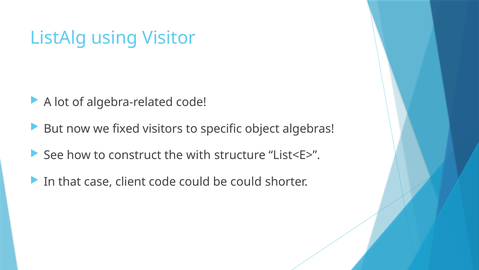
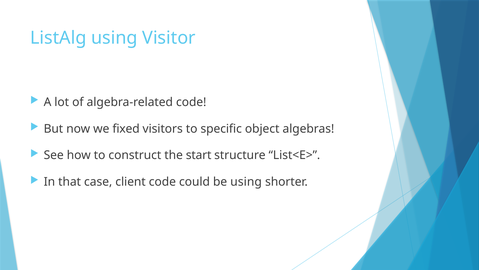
with: with -> start (199, 155)
be could: could -> using (246, 182)
